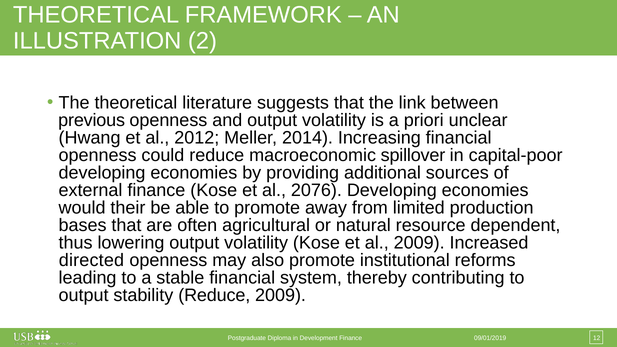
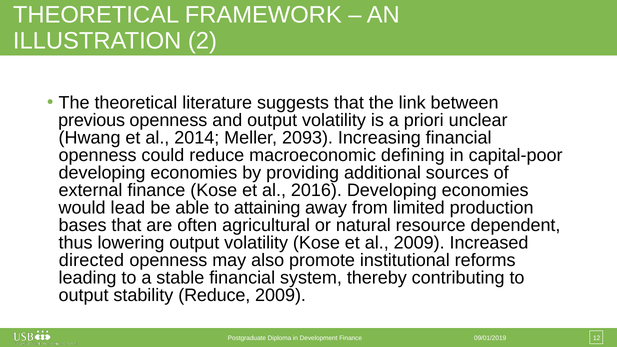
2012: 2012 -> 2014 (197, 138)
2014: 2014 -> 2093 (308, 138)
spillover: spillover -> defining (413, 155)
2076: 2076 -> 2016 (316, 190)
their: their -> lead (128, 208)
to promote: promote -> attaining (267, 208)
